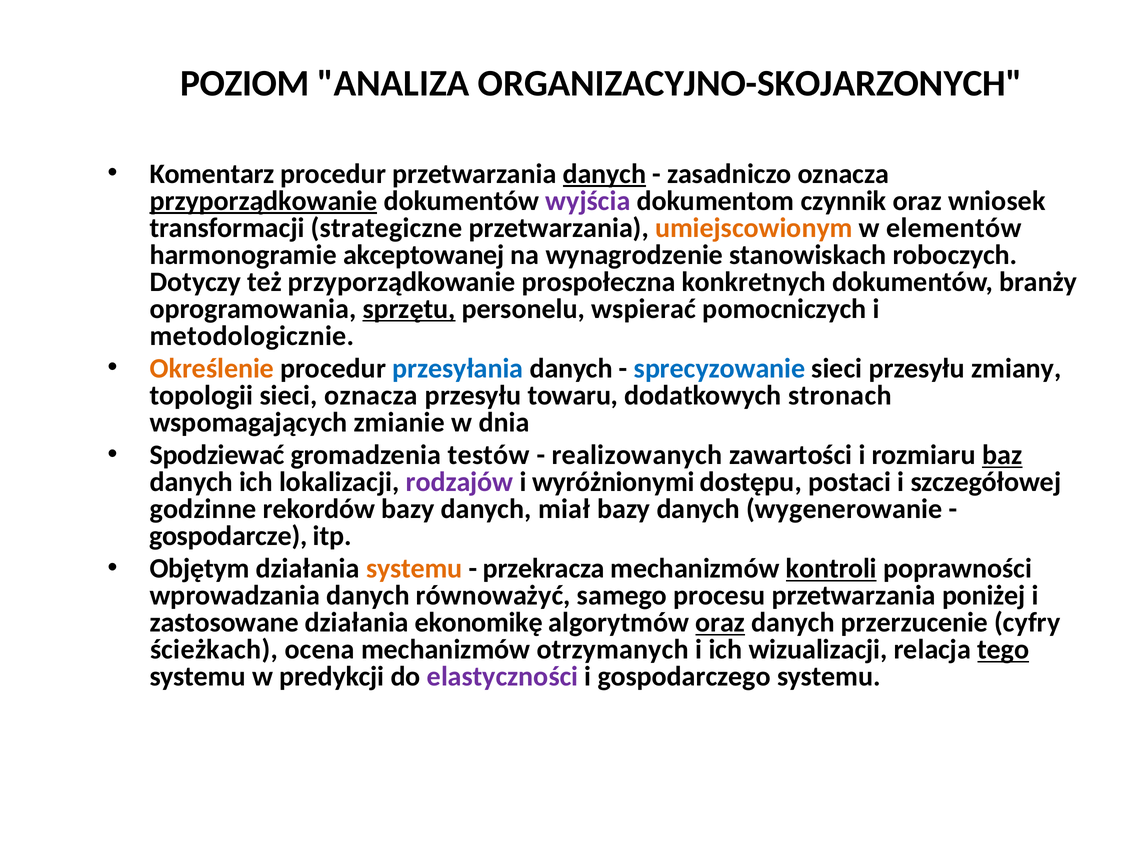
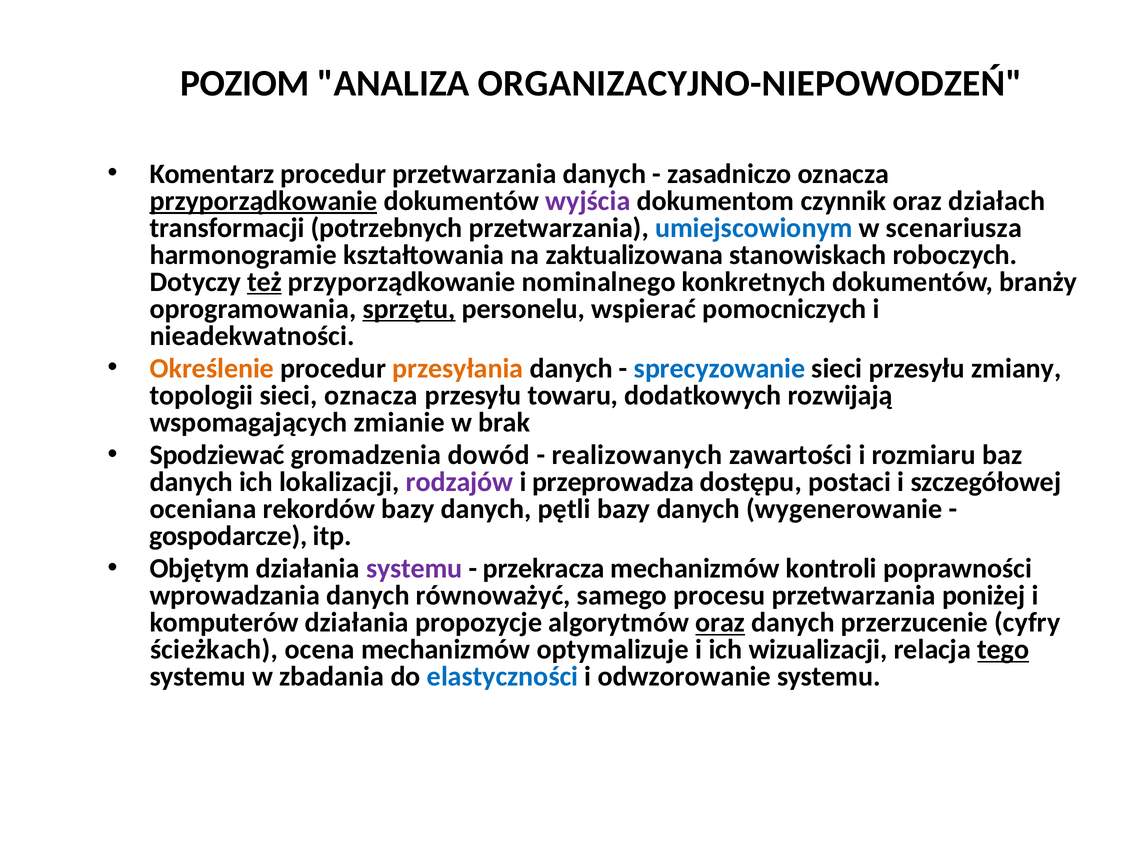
ORGANIZACYJNO-SKOJARZONYCH: ORGANIZACYJNO-SKOJARZONYCH -> ORGANIZACYJNO-NIEPOWODZEŃ (750, 83)
danych underline: present -> none (604, 174)
wniosek: wniosek -> działach (997, 201)
strategiczne: strategiczne -> potrzebnych (387, 228)
umiejscowionym colour: orange -> blue (754, 228)
elementów: elementów -> scenariusza (954, 228)
akceptowanej: akceptowanej -> kształtowania (424, 255)
wynagrodzenie: wynagrodzenie -> zaktualizowana (634, 255)
też underline: none -> present (265, 282)
prospołeczna: prospołeczna -> nominalnego (599, 282)
metodologicznie: metodologicznie -> nieadekwatności (252, 336)
przesyłania colour: blue -> orange (458, 368)
stronach: stronach -> rozwijają (840, 395)
dnia: dnia -> brak (504, 422)
testów: testów -> dowód (489, 455)
baz underline: present -> none (1002, 455)
wyróżnionymi: wyróżnionymi -> przeprowadza (613, 482)
godzinne: godzinne -> oceniana (203, 509)
miał: miał -> pętli (564, 509)
systemu colour: orange -> purple (414, 568)
kontroli underline: present -> none (831, 568)
zastosowane: zastosowane -> komputerów (224, 622)
ekonomikę: ekonomikę -> propozycje (479, 622)
otrzymanych: otrzymanych -> optymalizuje (613, 649)
predykcji: predykcji -> zbadania (332, 676)
elastyczności colour: purple -> blue (503, 676)
gospodarczego: gospodarczego -> odwzorowanie (684, 676)
